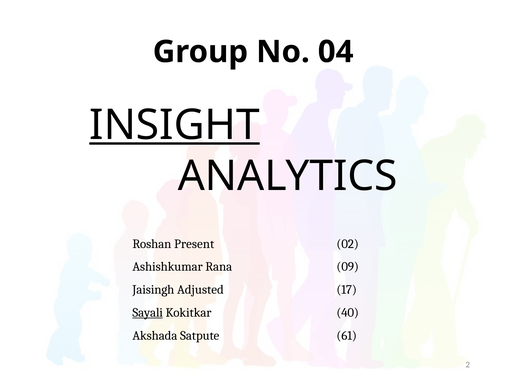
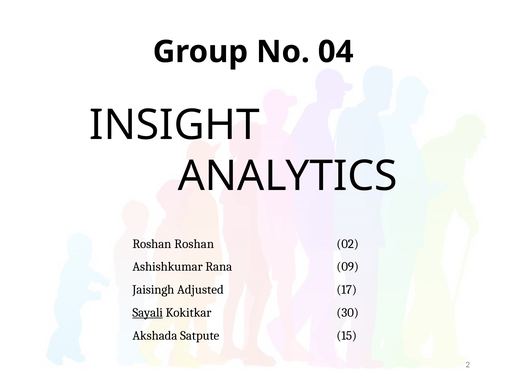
INSIGHT underline: present -> none (175, 125)
Roshan Present: Present -> Roshan (194, 244)
40: 40 -> 30 (348, 313)
61: 61 -> 15 (347, 336)
